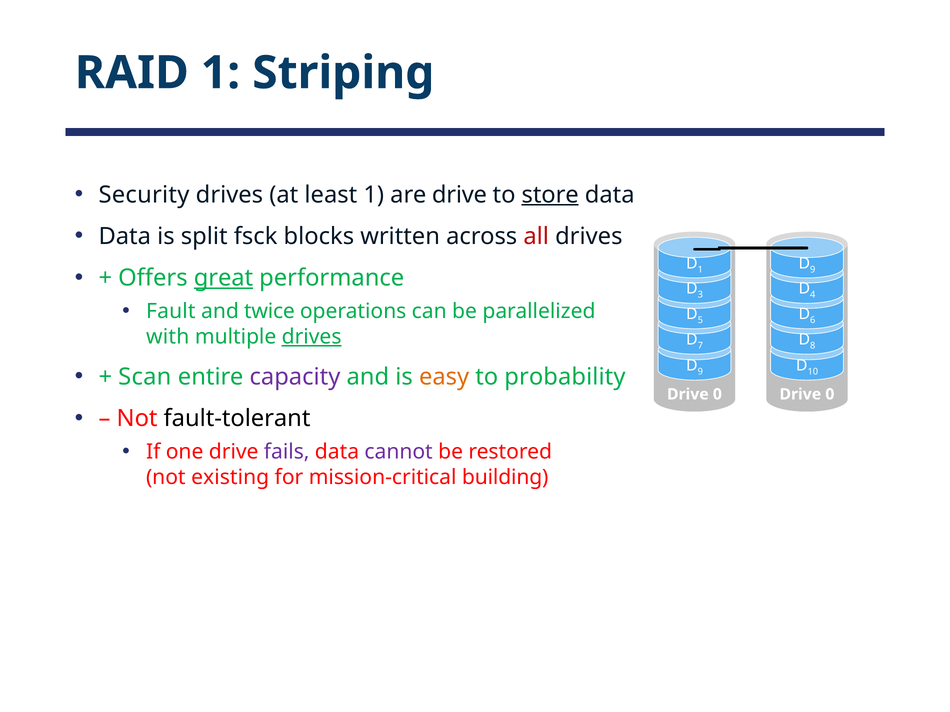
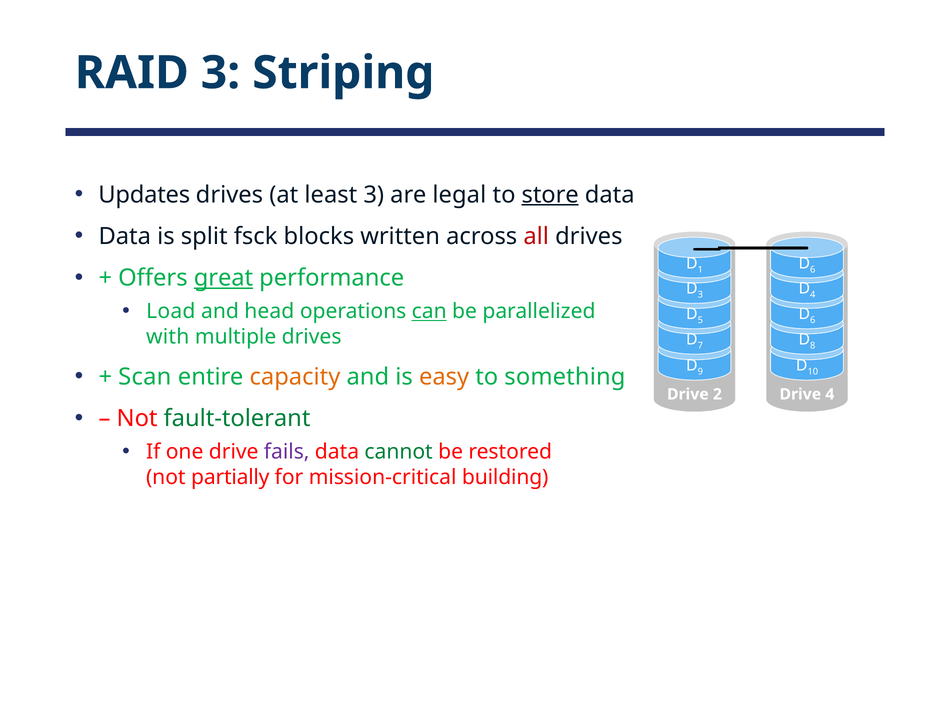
RAID 1: 1 -> 3 (220, 73)
Security: Security -> Updates (144, 195)
least 1: 1 -> 3 (374, 195)
are drive: drive -> legal (459, 195)
9: 9 -> 6 (813, 270)
Fault: Fault -> Load (171, 312)
twice: twice -> head (269, 312)
can underline: none -> present (429, 312)
drives underline: present -> none (312, 337)
capacity colour: purple -> orange (295, 377)
probability: probability -> something (565, 377)
0: 0 -> 2 (717, 395)
0: 0 -> 4 (830, 395)
fault-tolerant colour: black -> green (237, 419)
cannot colour: purple -> green (399, 452)
existing: existing -> partially (230, 478)
